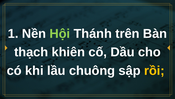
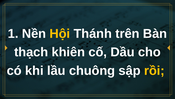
Hội colour: light green -> yellow (60, 33)
